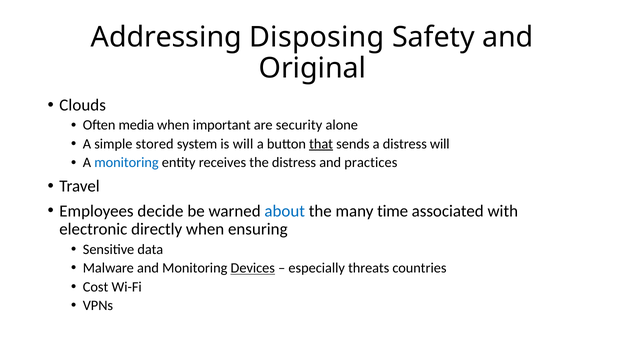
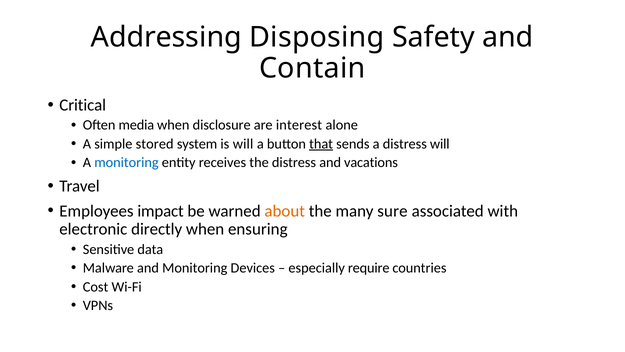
Original: Original -> Contain (312, 68)
Clouds: Clouds -> Critical (83, 105)
important: important -> disclosure (222, 125)
security: security -> interest (299, 125)
practices: practices -> vacations (371, 163)
decide: decide -> impact (161, 211)
about colour: blue -> orange (285, 211)
time: time -> sure (392, 211)
Devices underline: present -> none (253, 268)
threats: threats -> require (369, 268)
